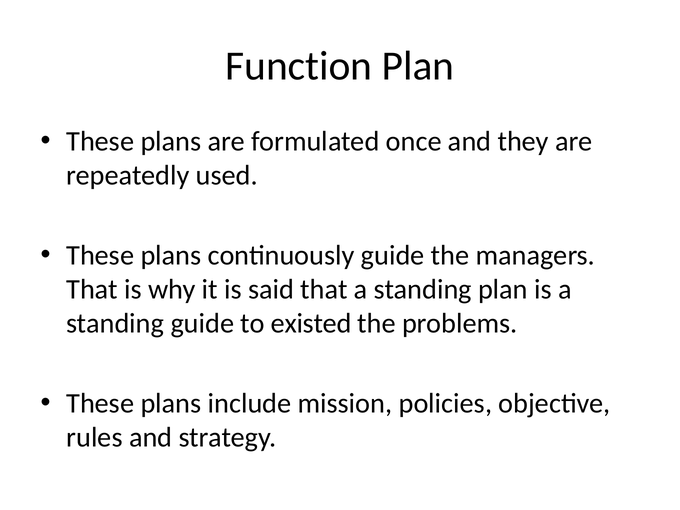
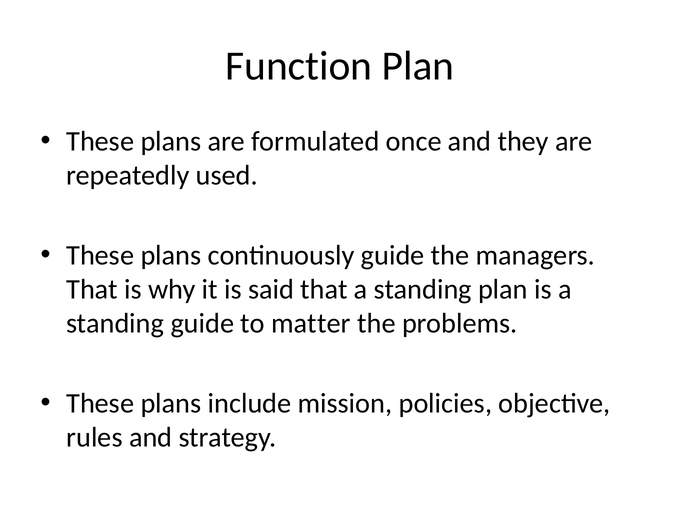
existed: existed -> matter (311, 323)
